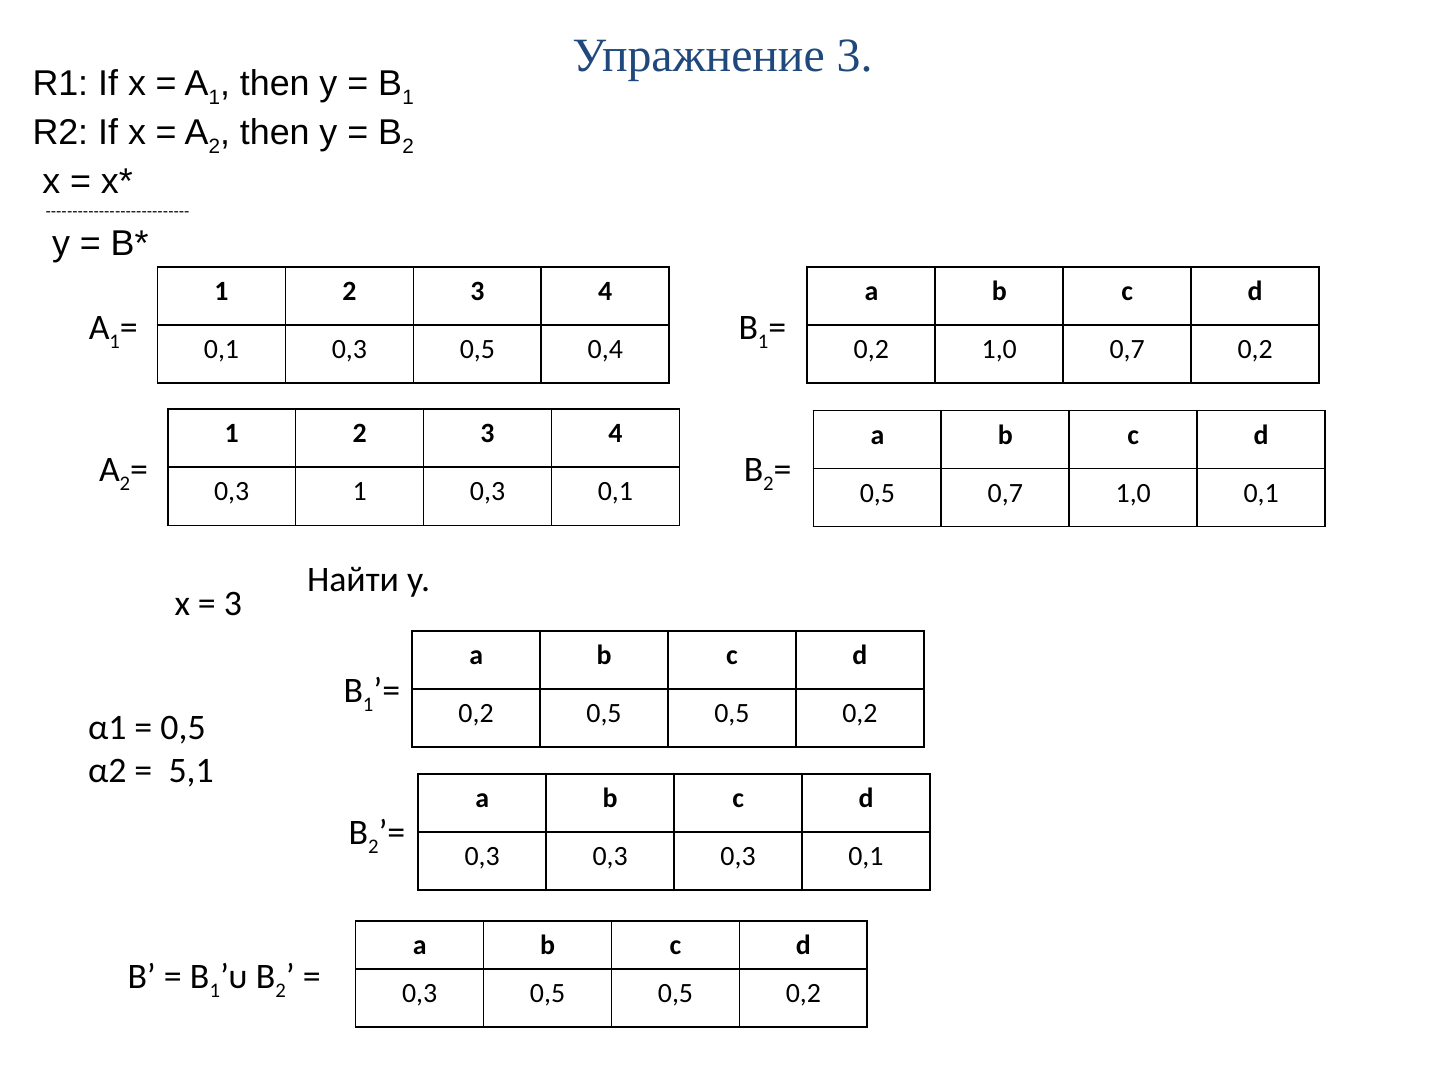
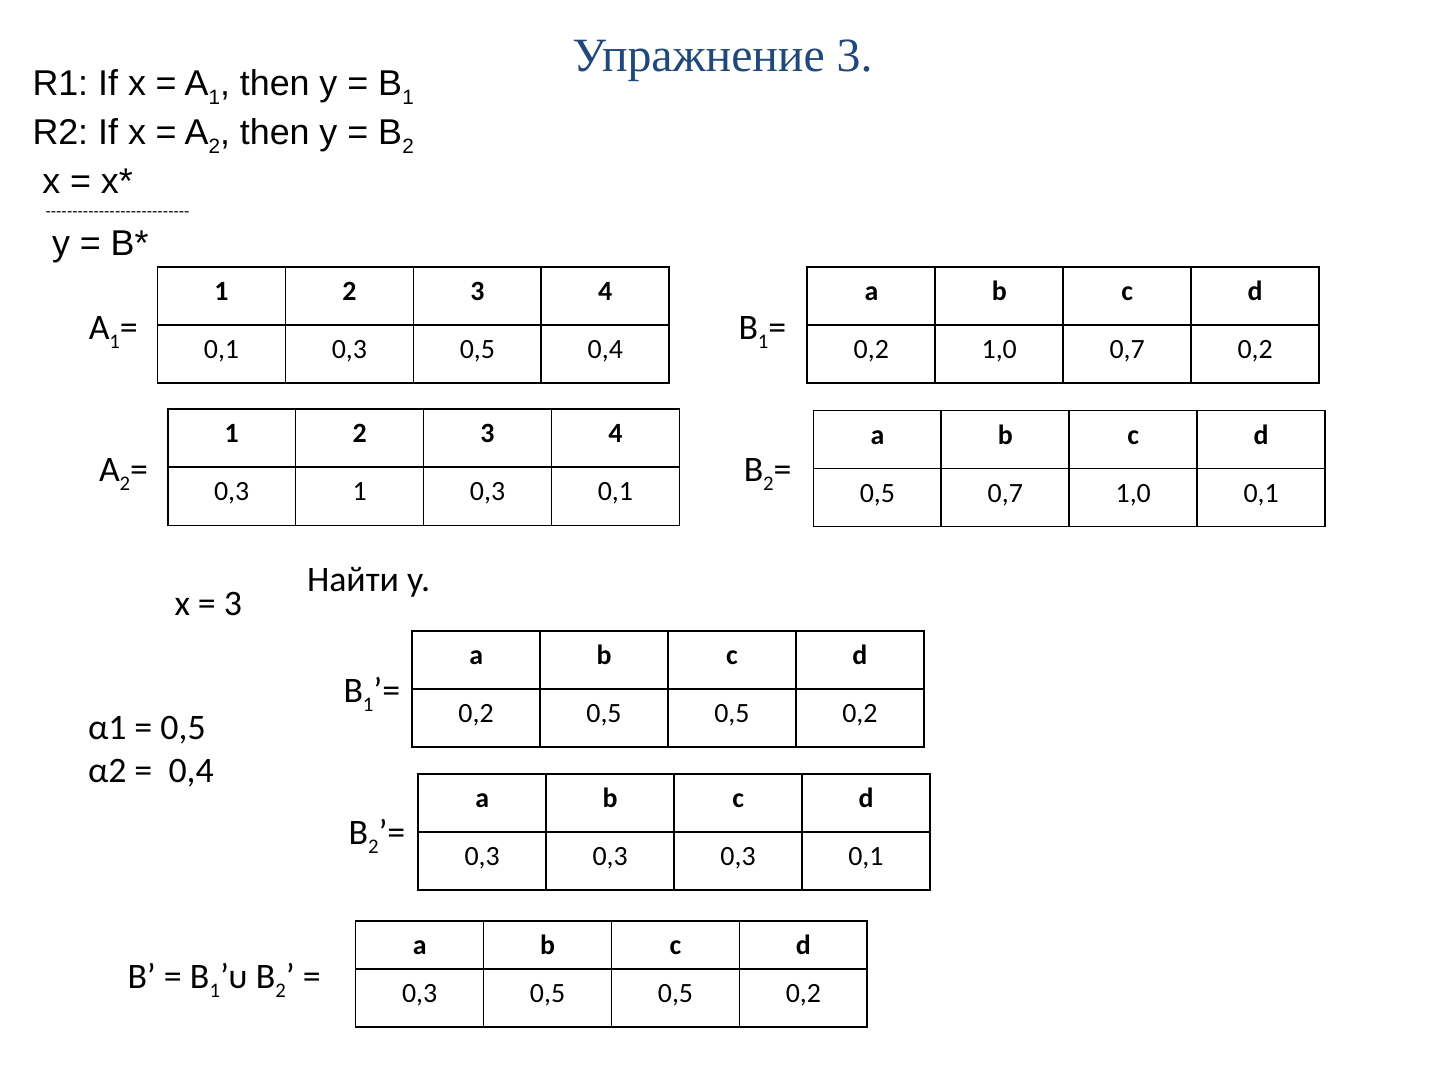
5,1: 5,1 -> 0,4 (191, 771)
